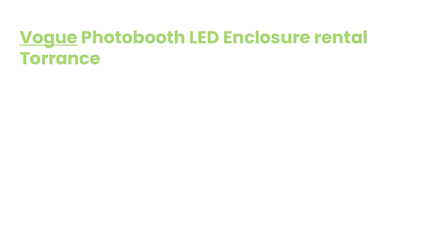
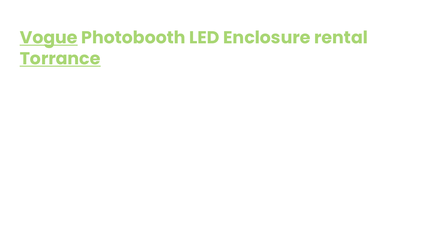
Torrance underline: none -> present (60, 59)
